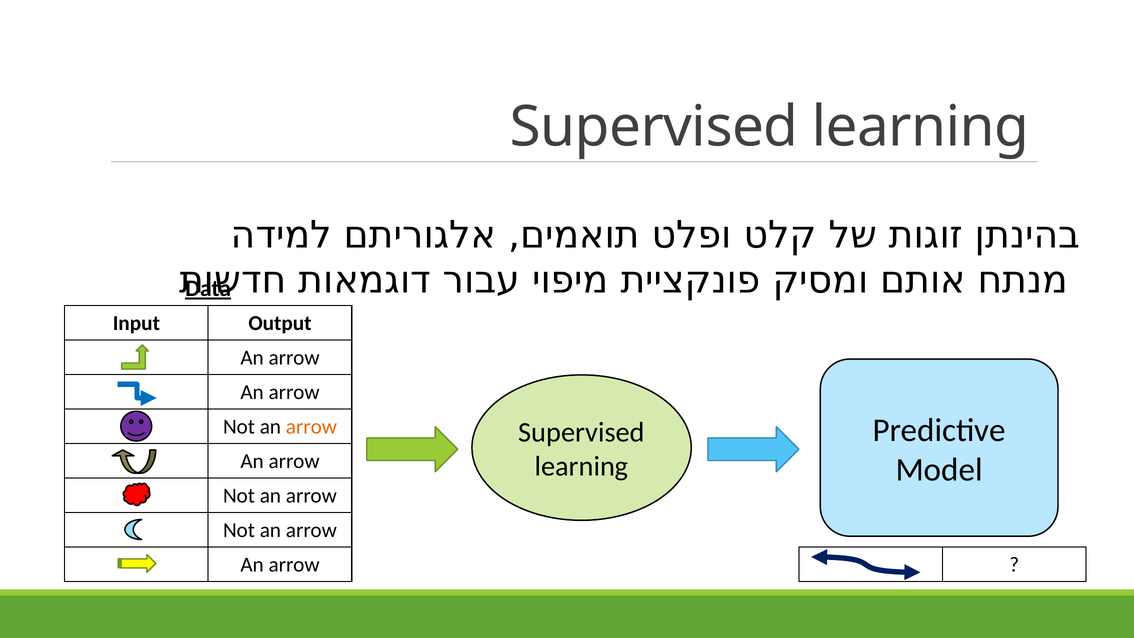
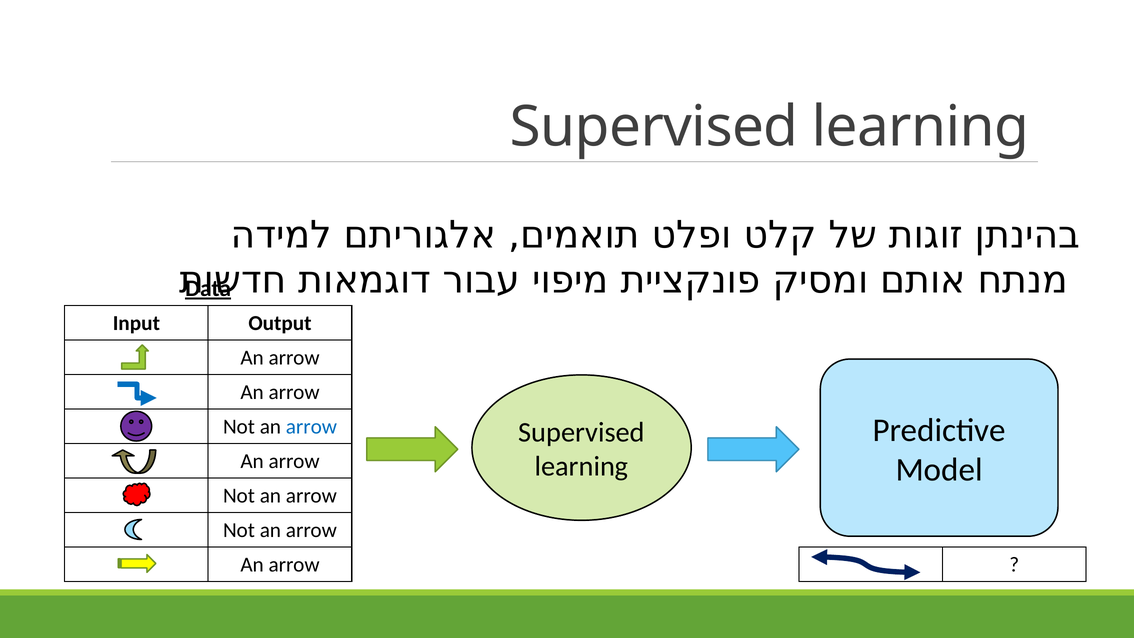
arrow colour: orange -> blue (311, 427)
